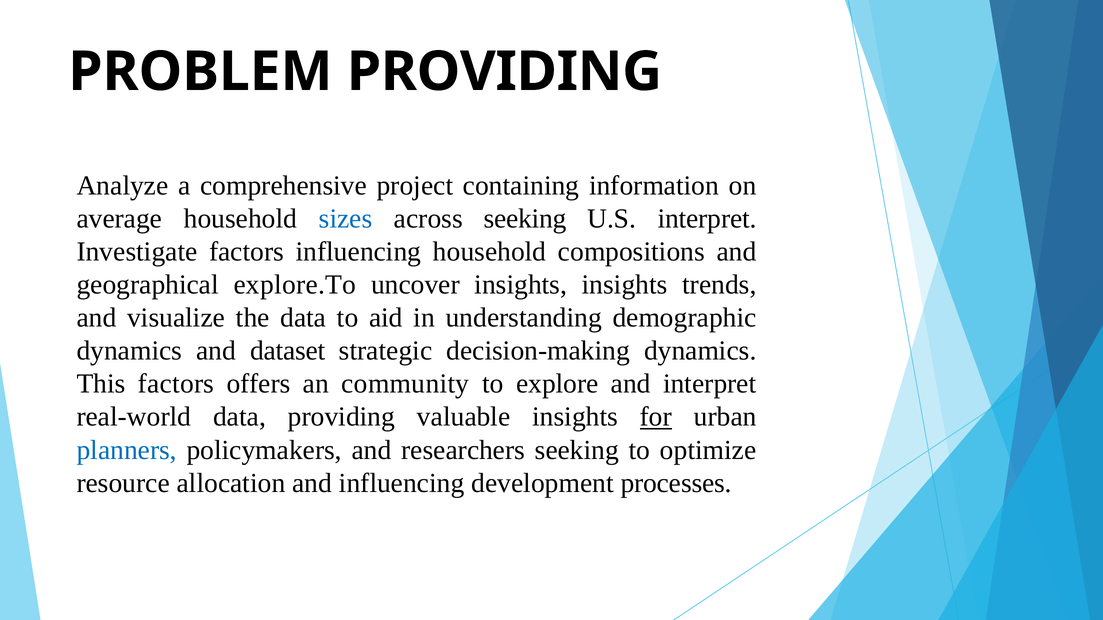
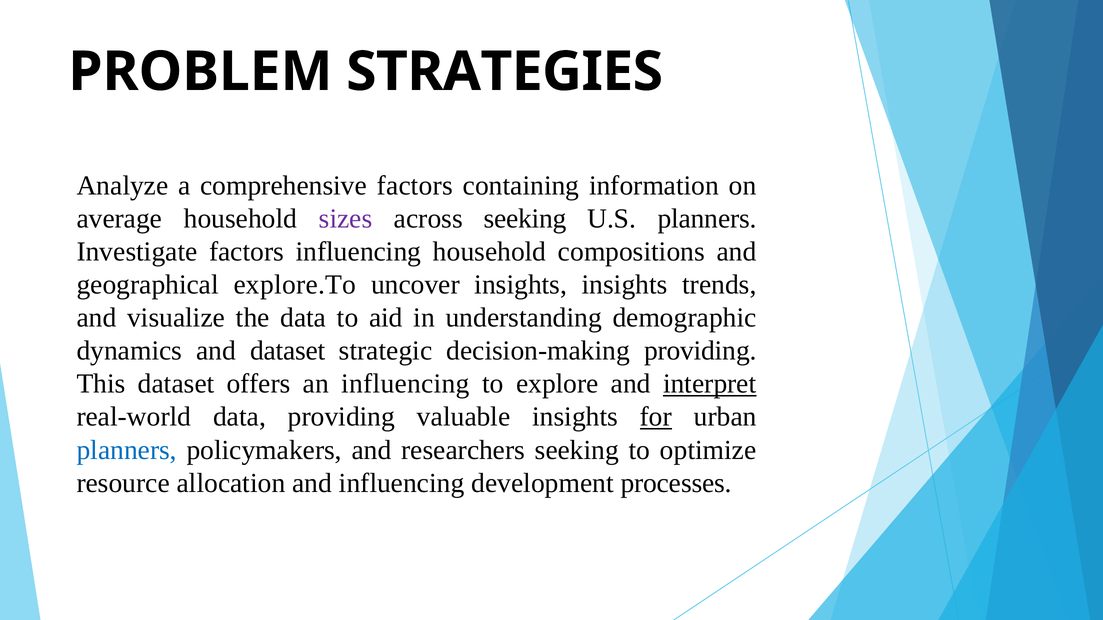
PROBLEM PROVIDING: PROVIDING -> STRATEGIES (505, 72)
comprehensive project: project -> factors (415, 186)
sizes colour: blue -> purple (346, 219)
U.S interpret: interpret -> planners (707, 219)
decision-making dynamics: dynamics -> providing (700, 351)
This factors: factors -> dataset (176, 384)
an community: community -> influencing (405, 384)
interpret underline: none -> present (710, 384)
